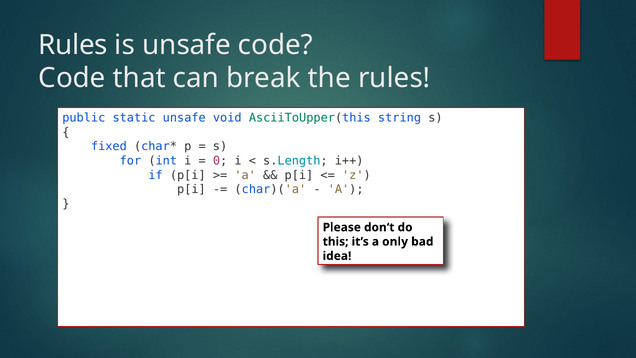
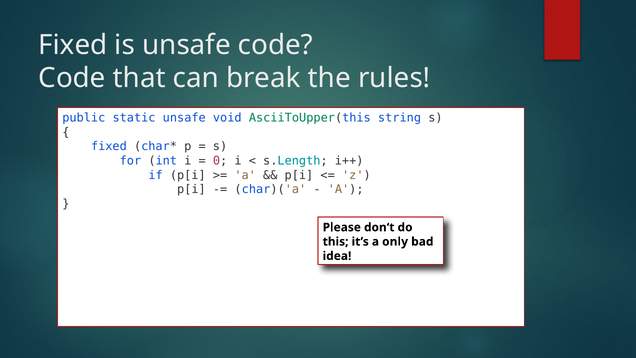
Rules: Rules -> Fixed (73, 45)
